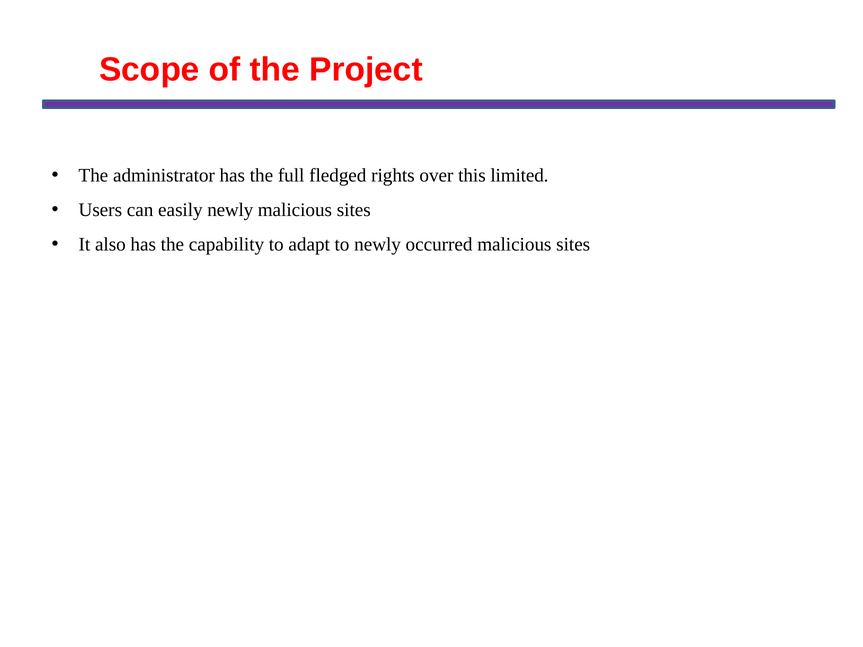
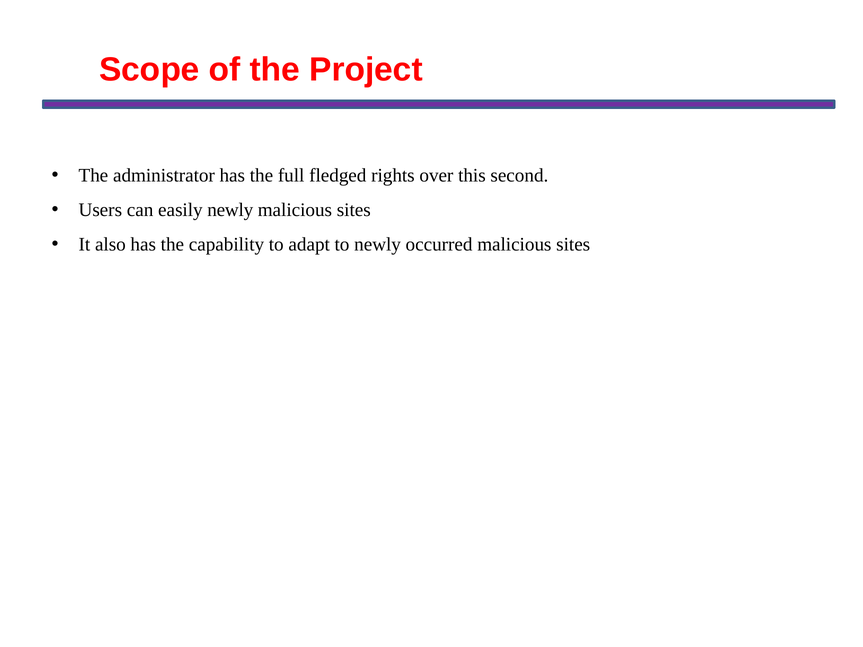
limited: limited -> second (519, 175)
